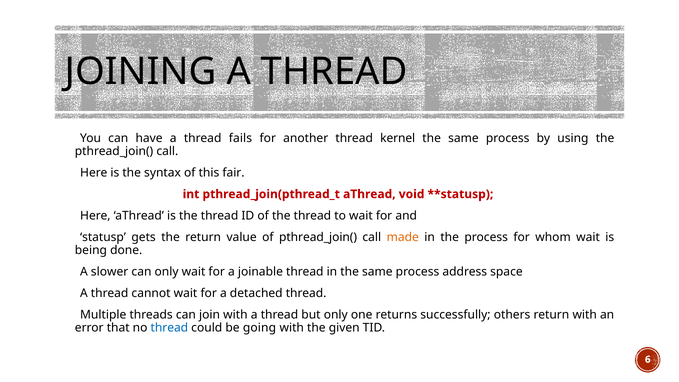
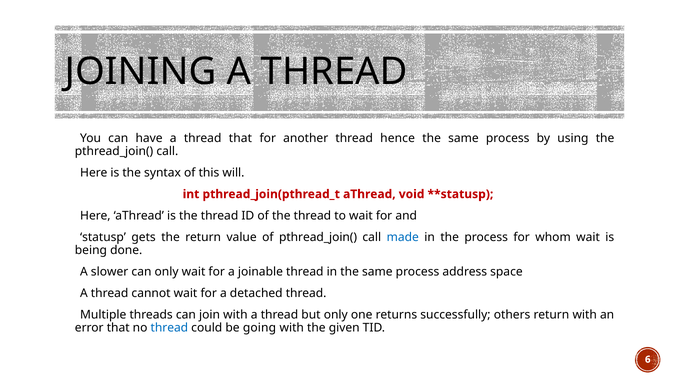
thread fails: fails -> that (240, 138)
kernel: kernel -> hence (398, 138)
fair: fair -> will (233, 173)
made colour: orange -> blue (403, 237)
